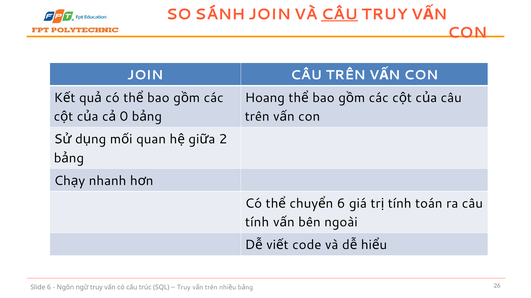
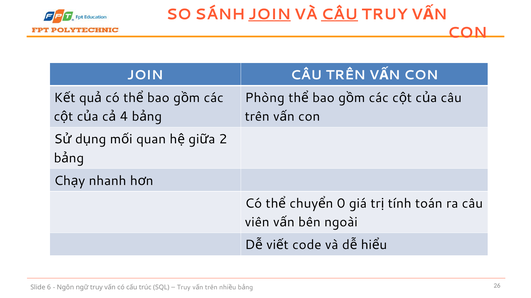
JOIN underline: none -> present (270, 14)
Hoang: Hoang -> Phòng (265, 98)
0: 0 -> 4 (124, 117)
6: 6 -> 0 (341, 204)
tính: tính -> viên (257, 223)
